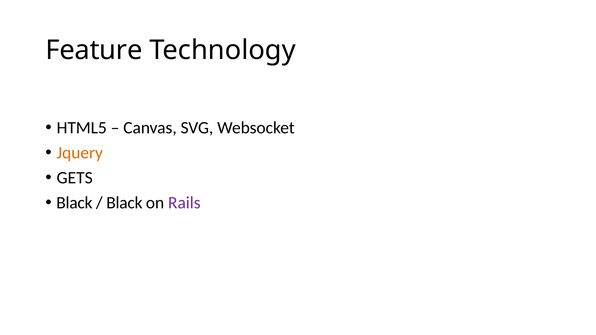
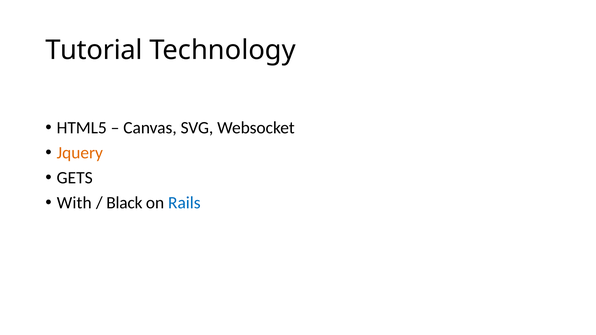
Feature: Feature -> Tutorial (94, 50)
Black: Black -> With (74, 203)
Rails colour: purple -> blue (184, 203)
